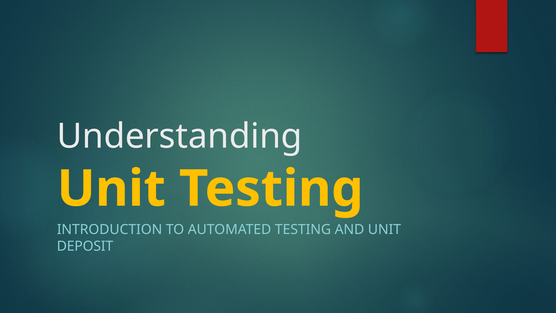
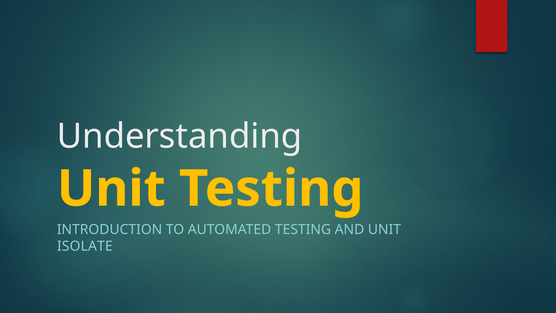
DEPOSIT: DEPOSIT -> ISOLATE (85, 246)
